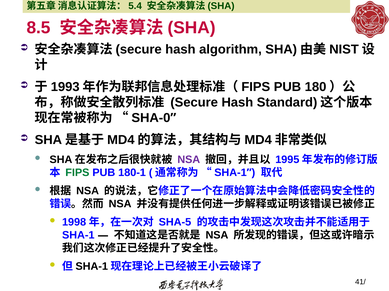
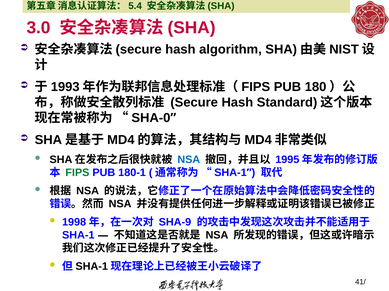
8.5: 8.5 -> 3.0 (39, 28)
NSA colour: purple -> blue (189, 160)
SHA-5: SHA-5 -> SHA-9 (175, 223)
